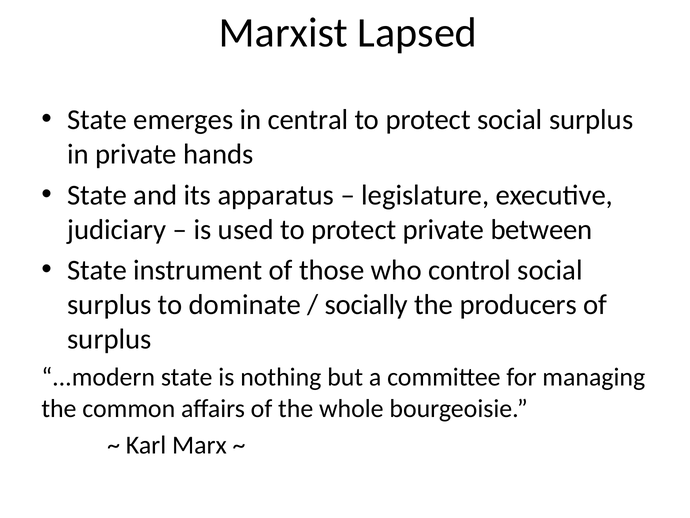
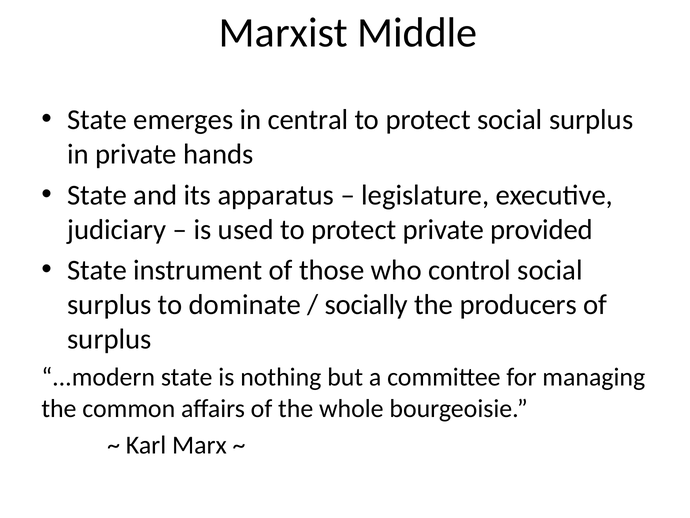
Lapsed: Lapsed -> Middle (417, 33)
between: between -> provided (542, 229)
